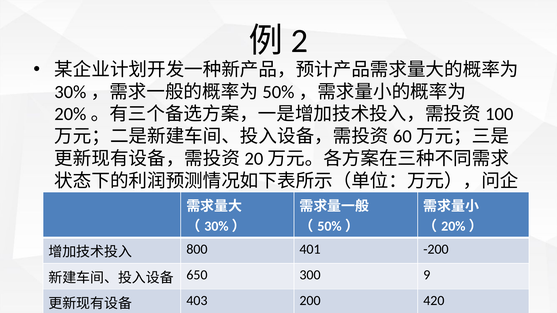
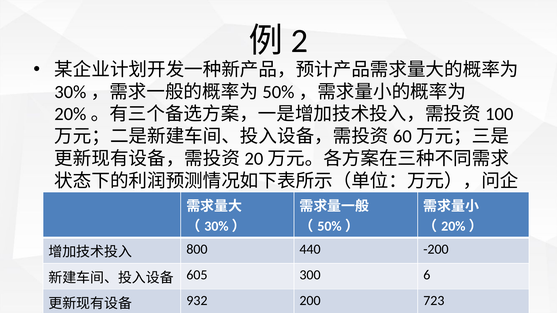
401: 401 -> 440 (310, 249)
650: 650 -> 605 (197, 275)
9: 9 -> 6 (427, 275)
403: 403 -> 932 (197, 301)
420: 420 -> 723 (434, 301)
